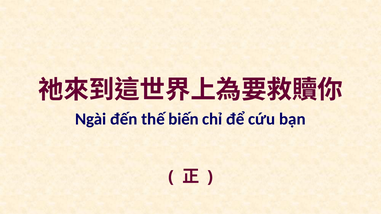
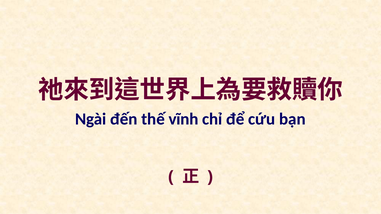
biến: biến -> vĩnh (184, 119)
